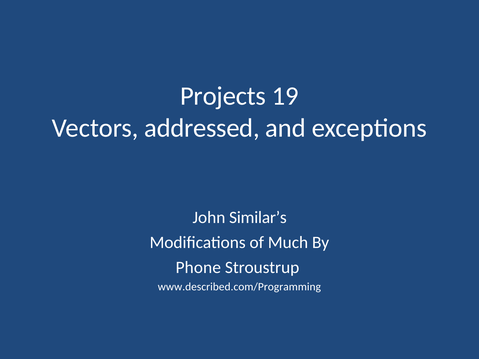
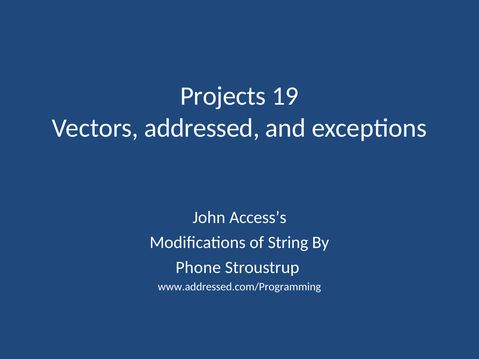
Similar’s: Similar’s -> Access’s (258, 218)
Much: Much -> String (288, 243)
www.described.com/Programming: www.described.com/Programming -> www.addressed.com/Programming (239, 287)
